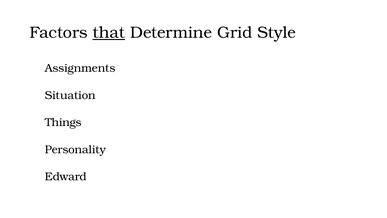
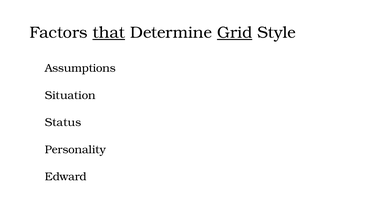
Grid underline: none -> present (235, 33)
Assignments: Assignments -> Assumptions (80, 68)
Things: Things -> Status (63, 122)
